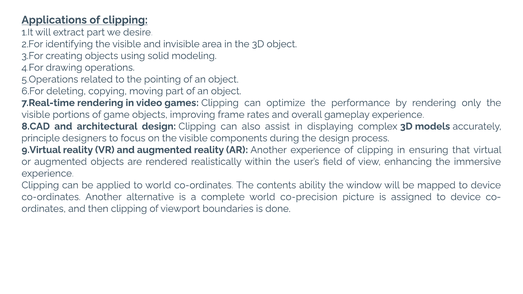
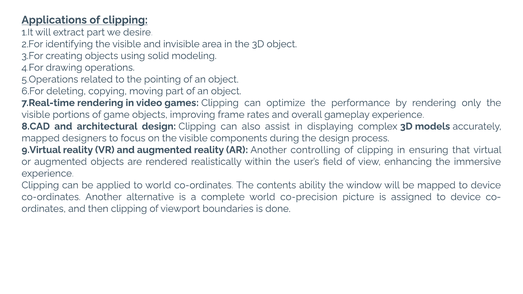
principle: principle -> mapped (41, 138)
Another experience: experience -> controlling (315, 150)
